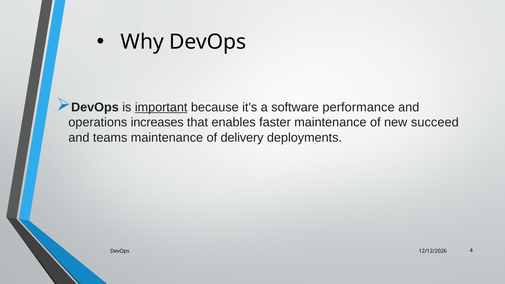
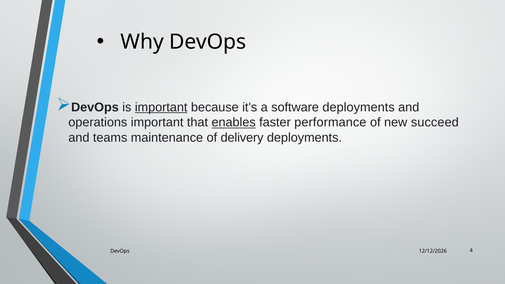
software performance: performance -> deployments (359, 107)
operations increases: increases -> important (157, 122)
enables underline: none -> present (234, 122)
faster maintenance: maintenance -> performance (330, 122)
